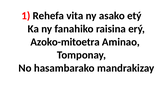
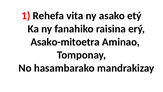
Azoko-mitoetra: Azoko-mitoetra -> Asako-mitoetra (65, 42)
